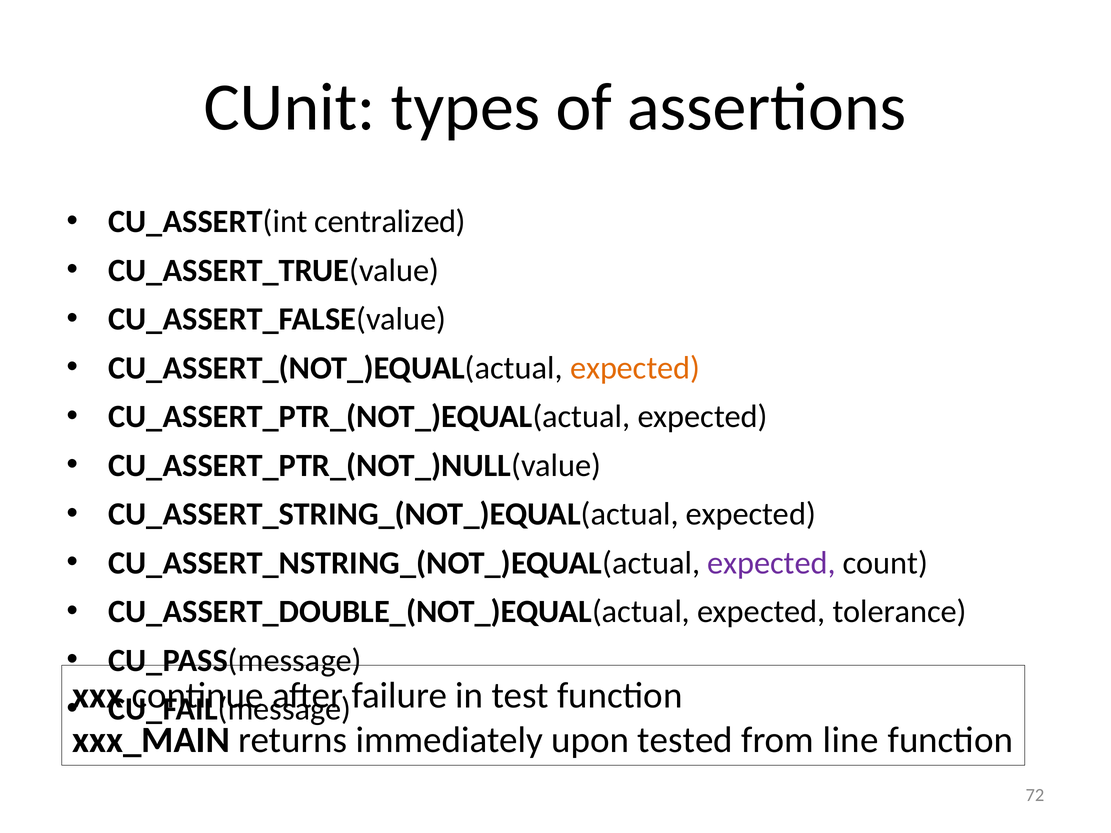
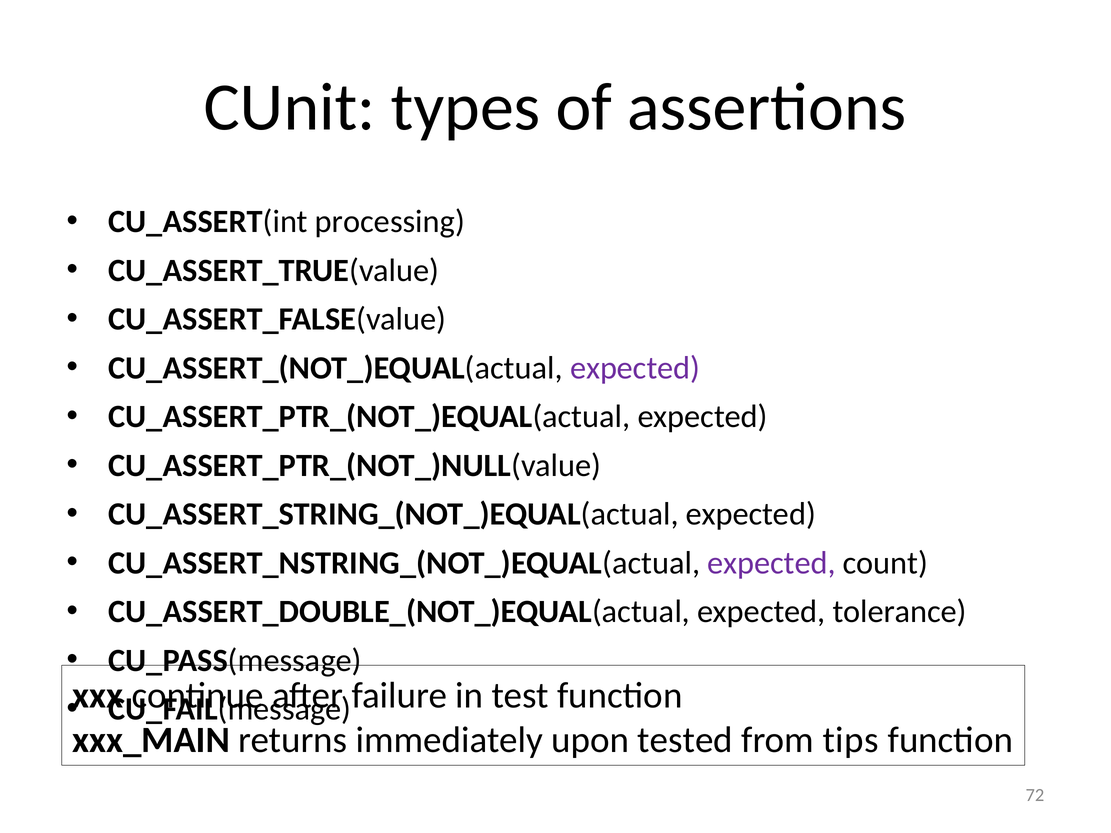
centralized: centralized -> processing (390, 222)
expected colour: orange -> purple (635, 368)
line: line -> tips (851, 740)
